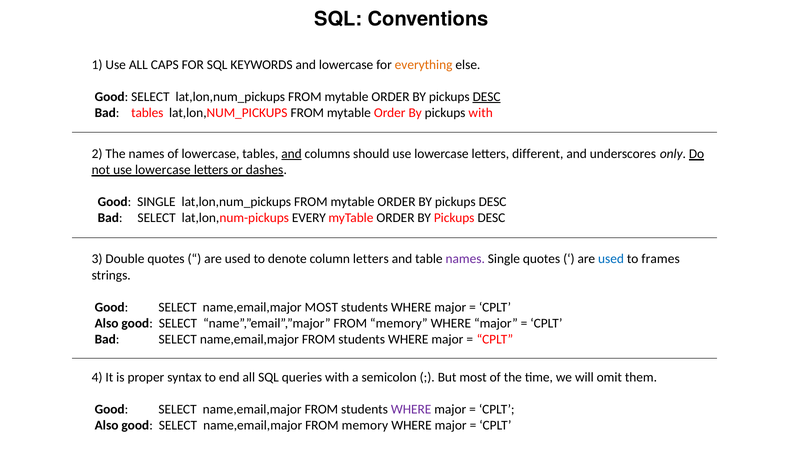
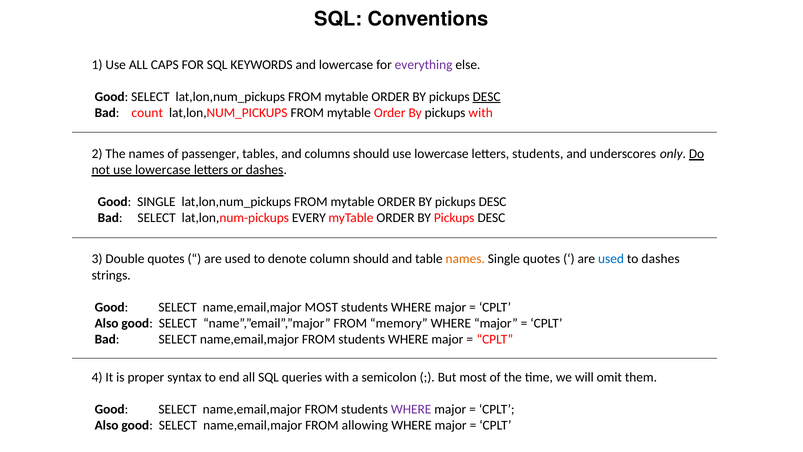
everything colour: orange -> purple (424, 65)
Bad tables: tables -> count (147, 113)
of lowercase: lowercase -> passenger (210, 154)
and underline: present -> none (291, 154)
letters different: different -> students (538, 154)
column letters: letters -> should (371, 259)
names colour: purple -> orange (465, 259)
to frames: frames -> dashes (661, 259)
name,email,major FROM memory: memory -> allowing (365, 425)
